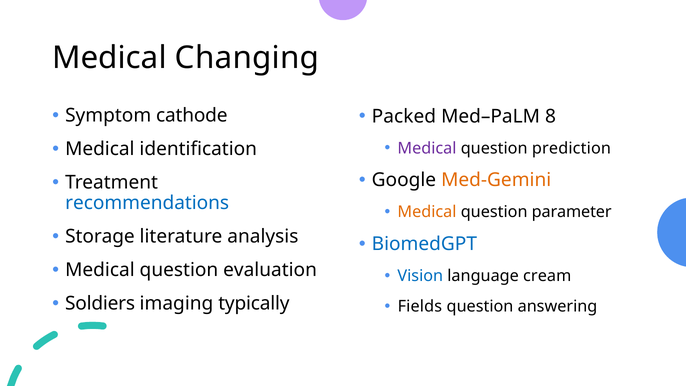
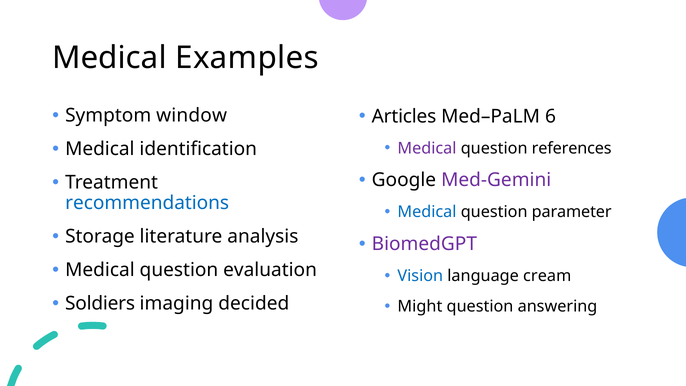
Changing: Changing -> Examples (247, 58)
cathode: cathode -> window (192, 115)
Packed: Packed -> Articles (404, 116)
8: 8 -> 6 (550, 116)
prediction: prediction -> references (572, 148)
Med-Gemini colour: orange -> purple (496, 180)
Medical colour: orange -> blue (427, 212)
BiomedGPT colour: blue -> purple (424, 244)
typically: typically -> decided (254, 304)
Fields: Fields -> Might (420, 306)
